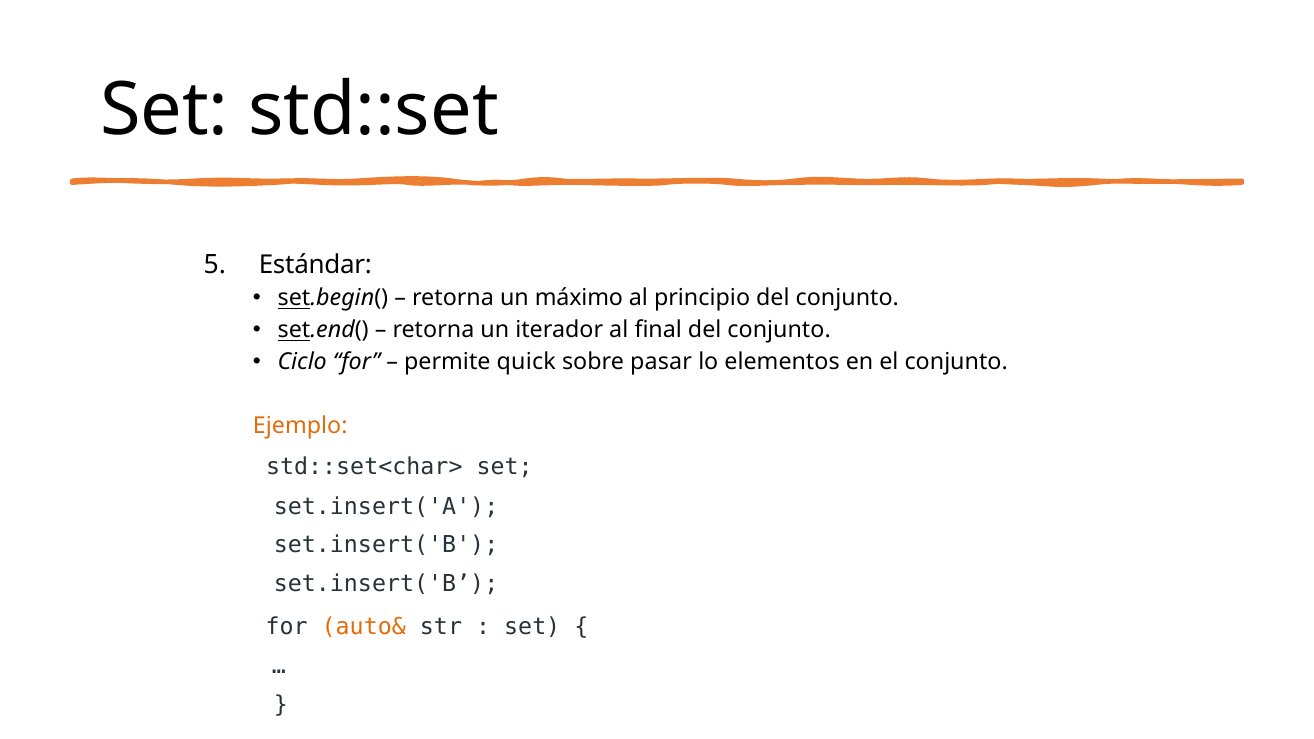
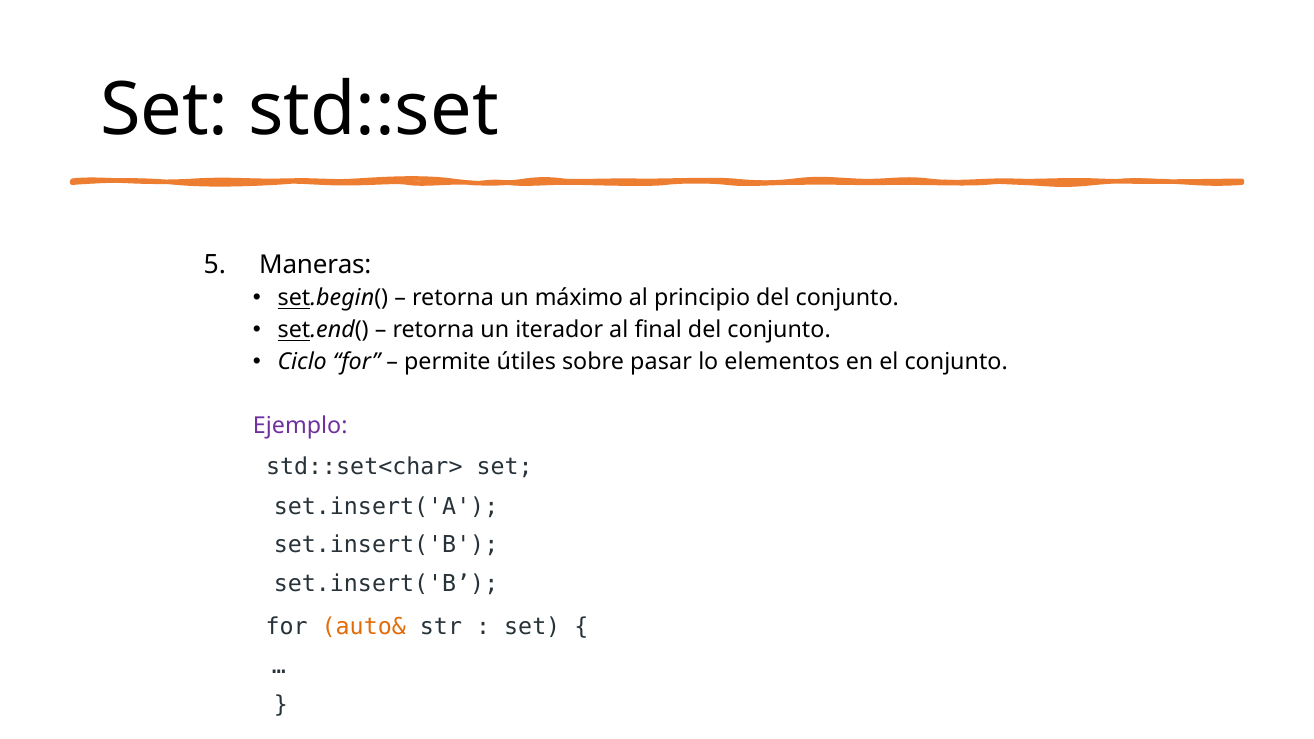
Estándar: Estándar -> Maneras (315, 265)
quick: quick -> útiles (526, 362)
Ejemplo colour: orange -> purple (300, 426)
